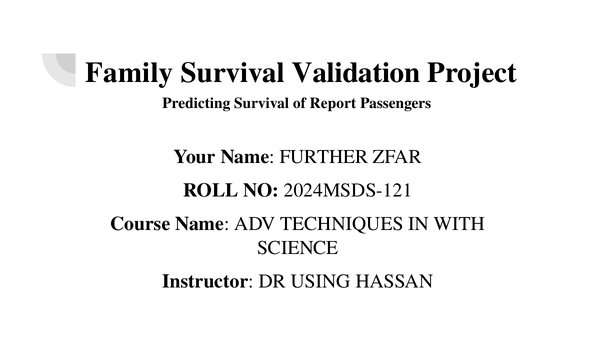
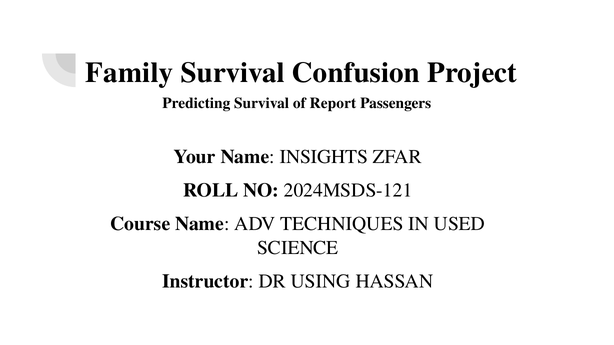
Validation: Validation -> Confusion (356, 73)
FURTHER: FURTHER -> INSIGHTS (324, 157)
WITH: WITH -> USED (460, 224)
